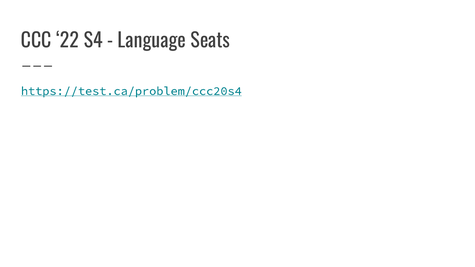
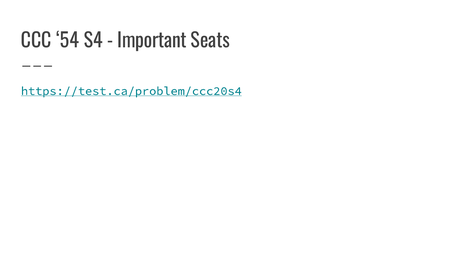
22: 22 -> 54 (67, 41)
Language: Language -> Important (152, 41)
